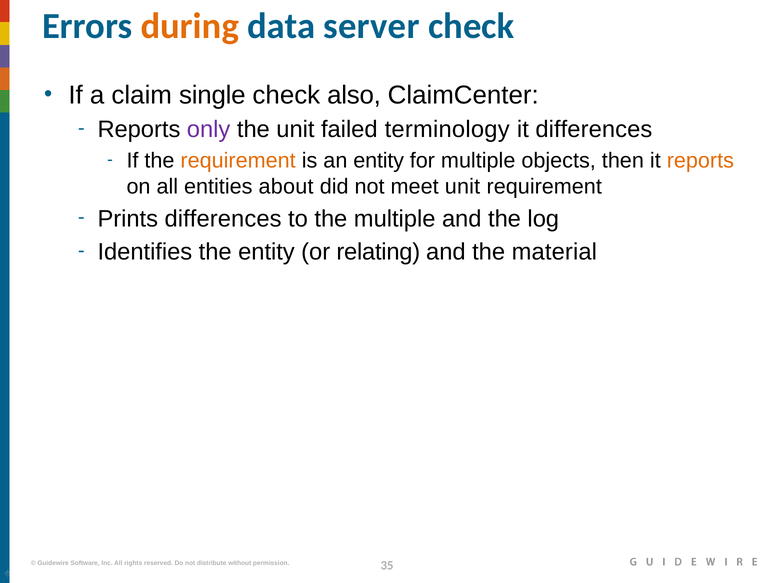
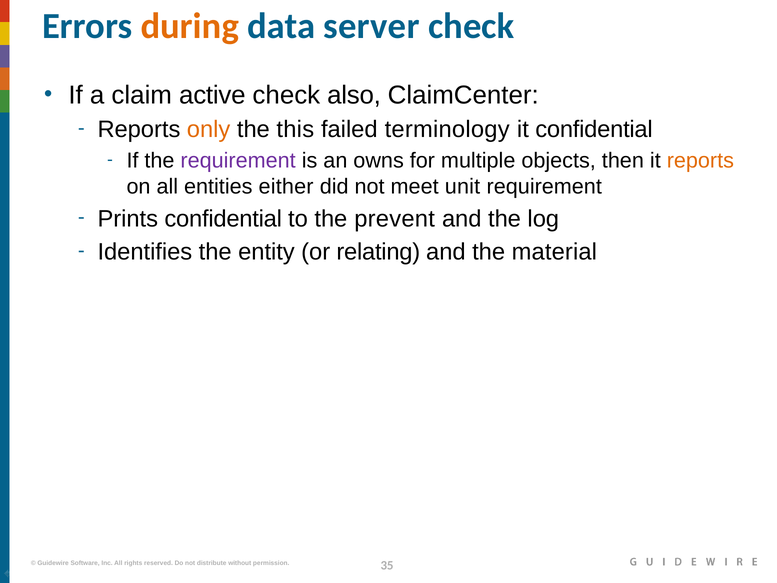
single: single -> active (212, 95)
only colour: purple -> orange (209, 129)
the unit: unit -> this (295, 129)
it differences: differences -> confidential (594, 129)
requirement colour: orange -> purple (238, 161)
an entity: entity -> owns (379, 161)
about: about -> either (286, 187)
Prints differences: differences -> confidential (223, 219)
the multiple: multiple -> prevent (395, 219)
